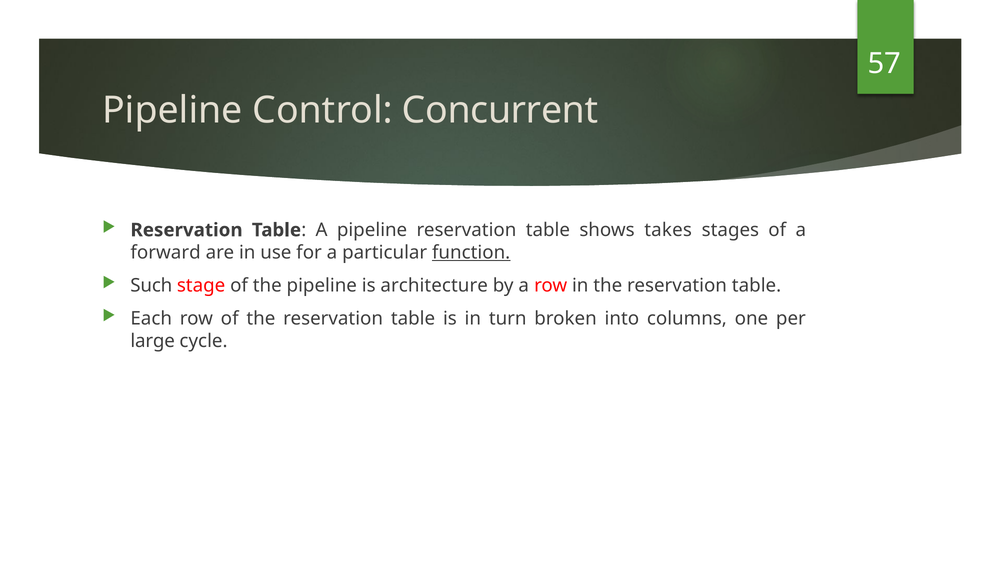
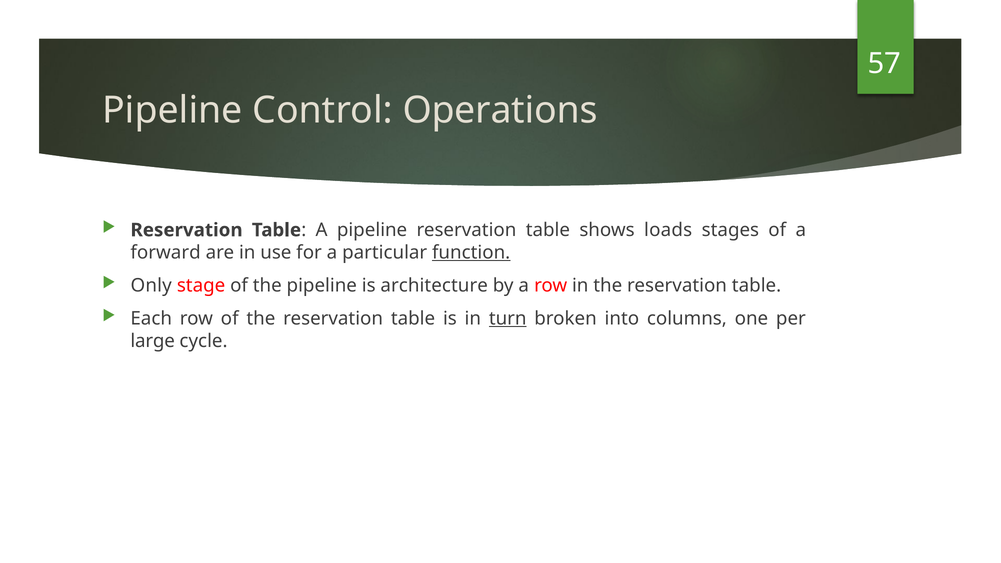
Concurrent: Concurrent -> Operations (500, 110)
takes: takes -> loads (668, 230)
Such: Such -> Only (151, 286)
turn underline: none -> present (508, 319)
